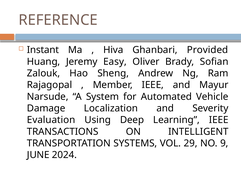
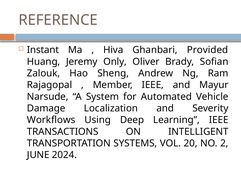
Easy: Easy -> Only (115, 62)
Evaluation: Evaluation -> Workflows (51, 120)
29: 29 -> 20 (191, 143)
9: 9 -> 2 (224, 143)
